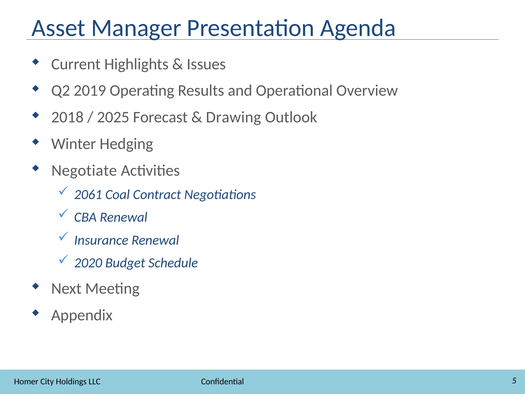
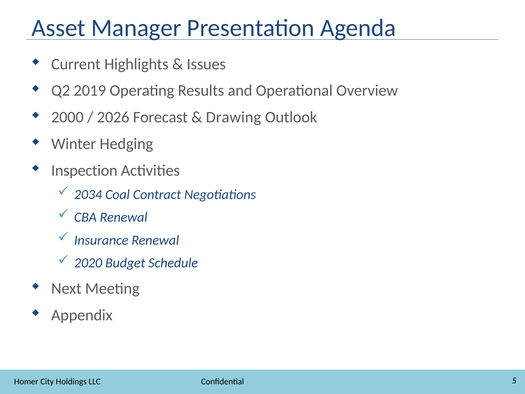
2018: 2018 -> 2000 (67, 117)
2025: 2025 -> 2026 (113, 117)
Negotiate: Negotiate -> Inspection (84, 170)
2061: 2061 -> 2034 (88, 194)
